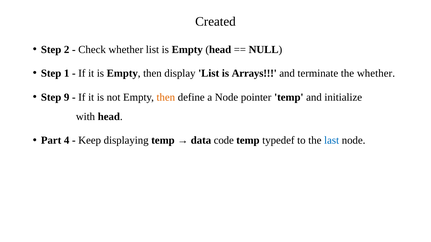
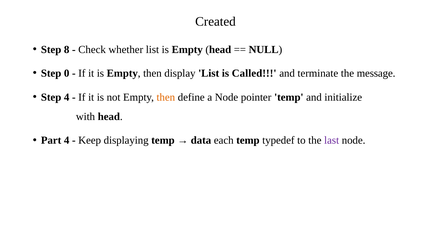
2: 2 -> 8 (67, 50)
1: 1 -> 0 (67, 74)
Arrays: Arrays -> Called (254, 74)
the whether: whether -> message (376, 74)
Step 9: 9 -> 4 (67, 97)
code: code -> each (224, 141)
last colour: blue -> purple (332, 141)
